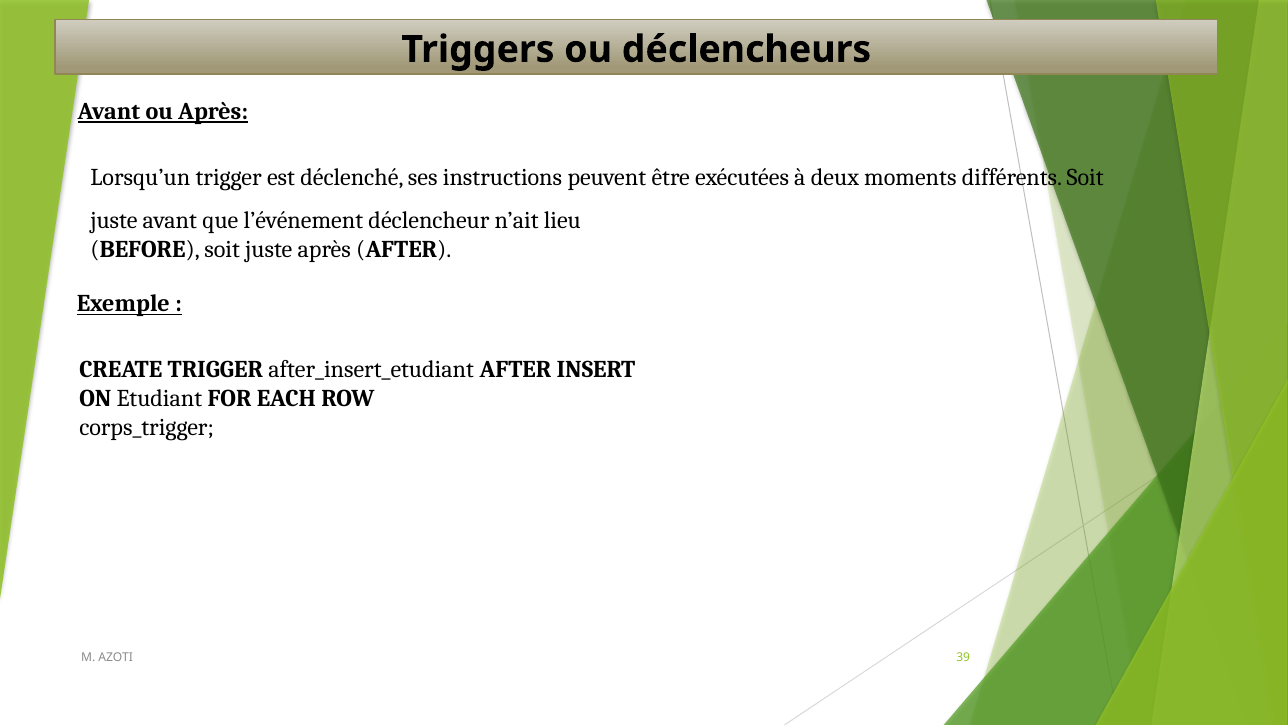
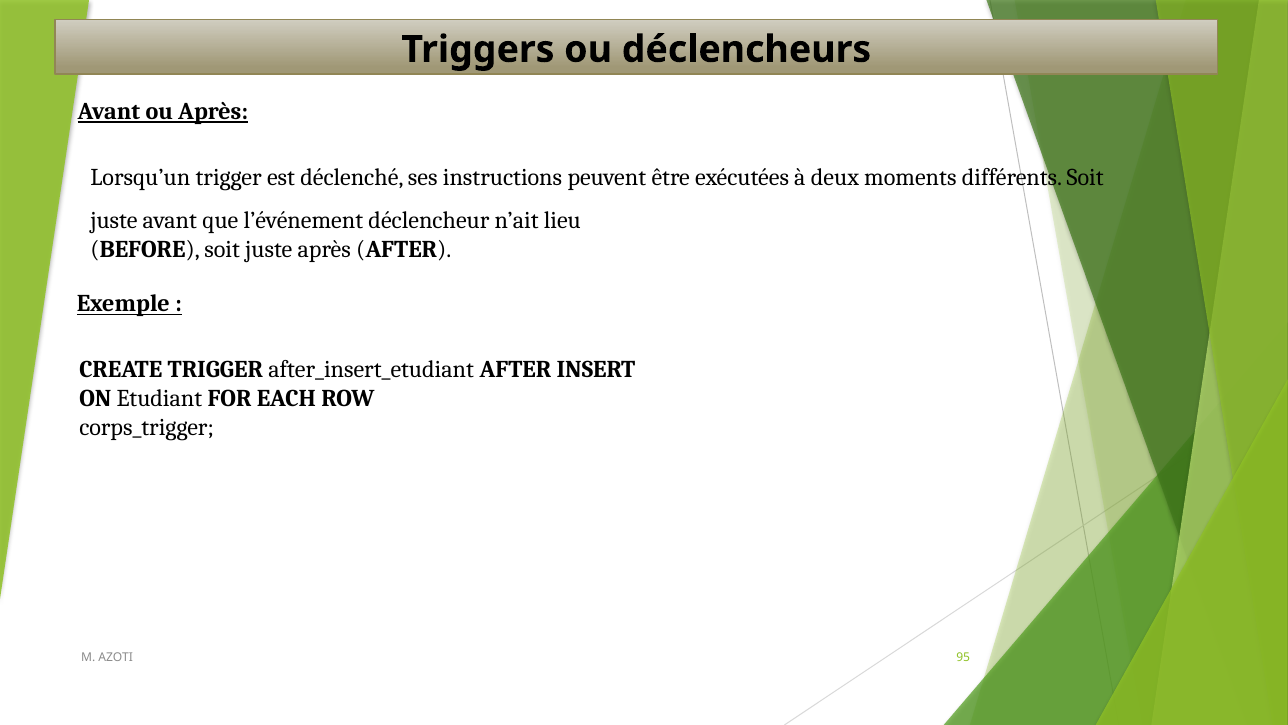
39: 39 -> 95 (963, 657)
